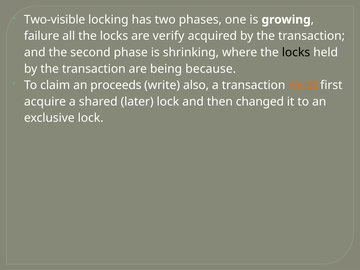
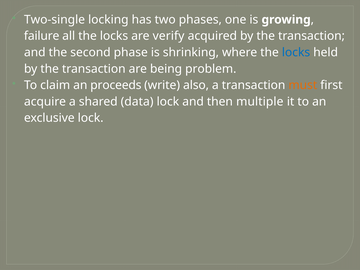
Two-visible: Two-visible -> Two-single (55, 20)
locks colour: black -> blue (296, 52)
because: because -> problem (211, 69)
later: later -> data (137, 102)
changed: changed -> multiple (260, 102)
